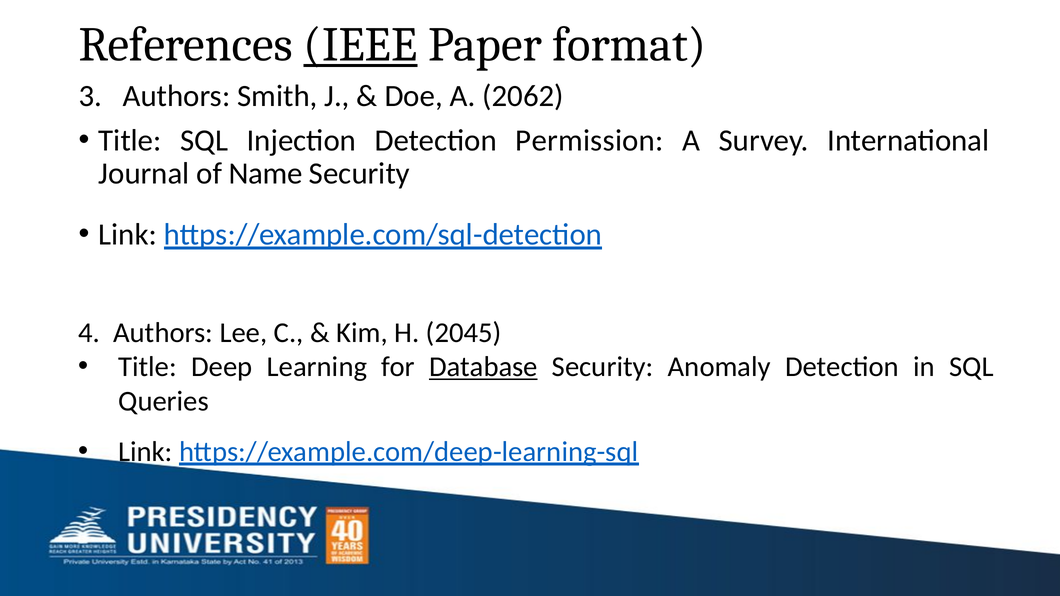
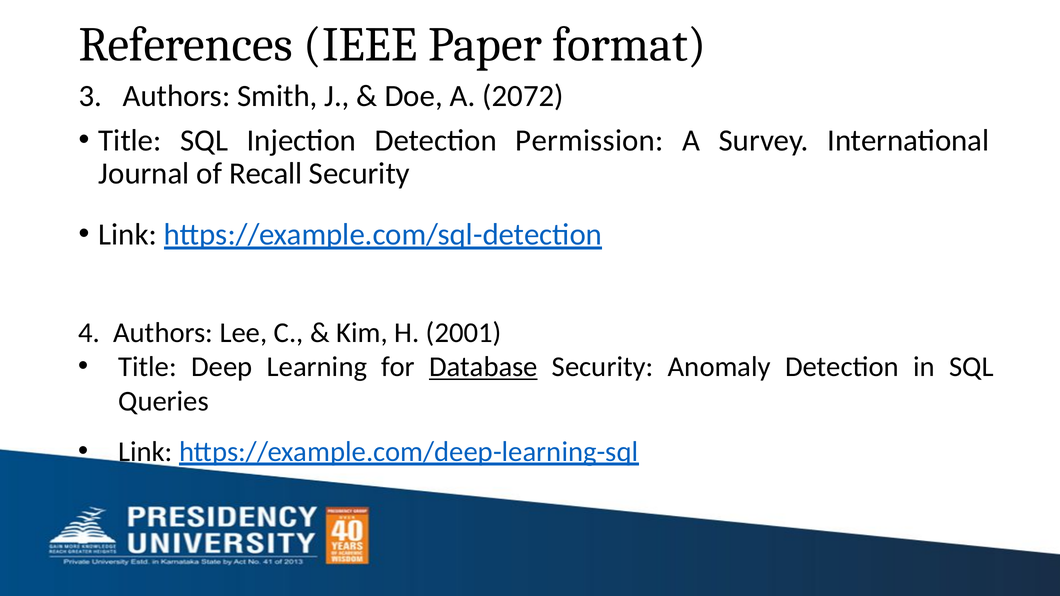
IEEE underline: present -> none (360, 45)
2062: 2062 -> 2072 (523, 96)
Name: Name -> Recall (266, 174)
2045: 2045 -> 2001 (464, 333)
